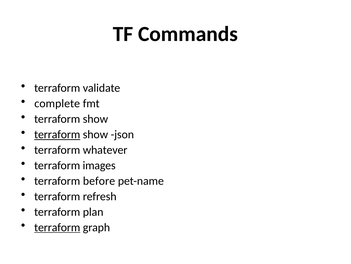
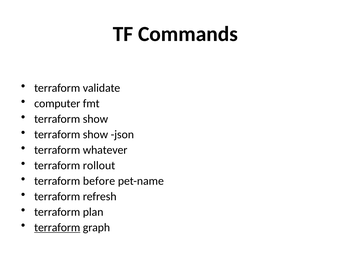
complete: complete -> computer (57, 103)
terraform underline: present -> none (57, 134)
images: images -> rollout (99, 165)
